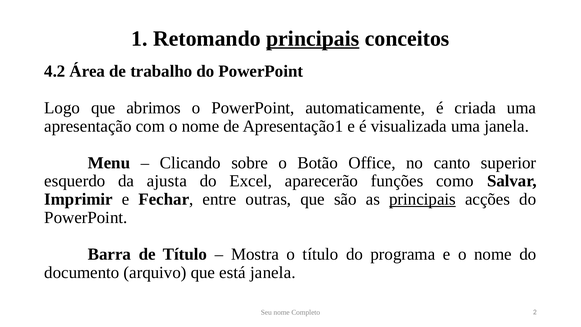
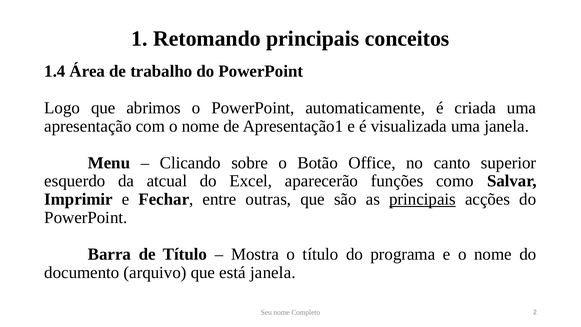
principais underline: present -> none (313, 39)
4.2: 4.2 -> 1.4 (55, 71)
ajusta: ajusta -> atcual (167, 181)
